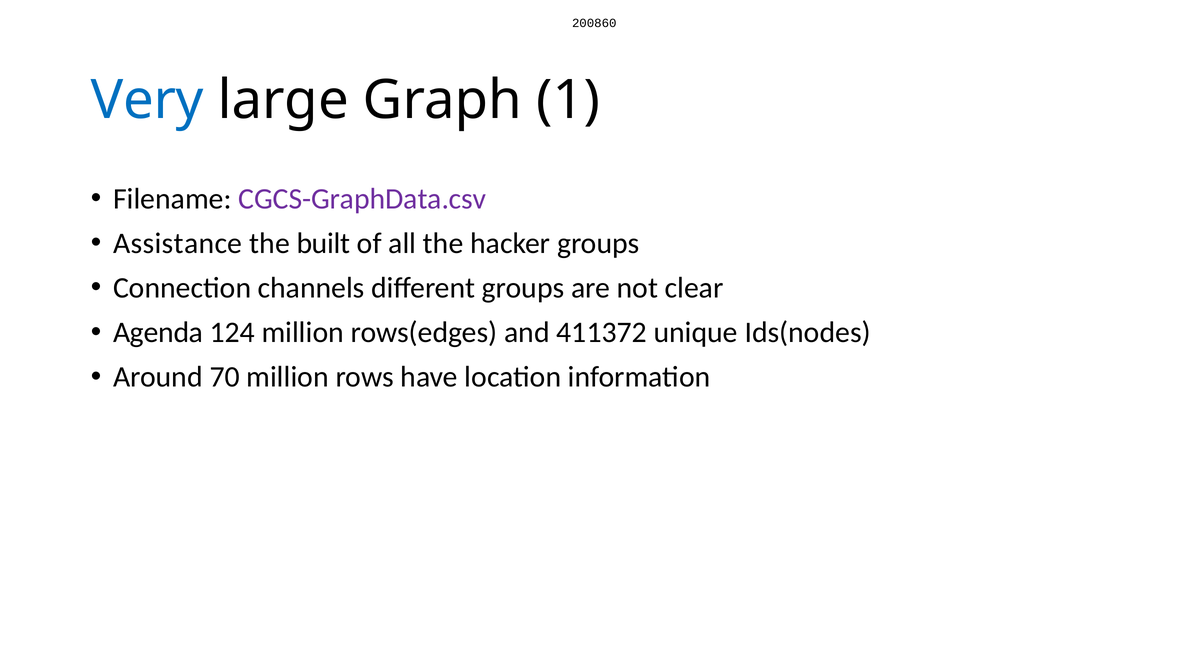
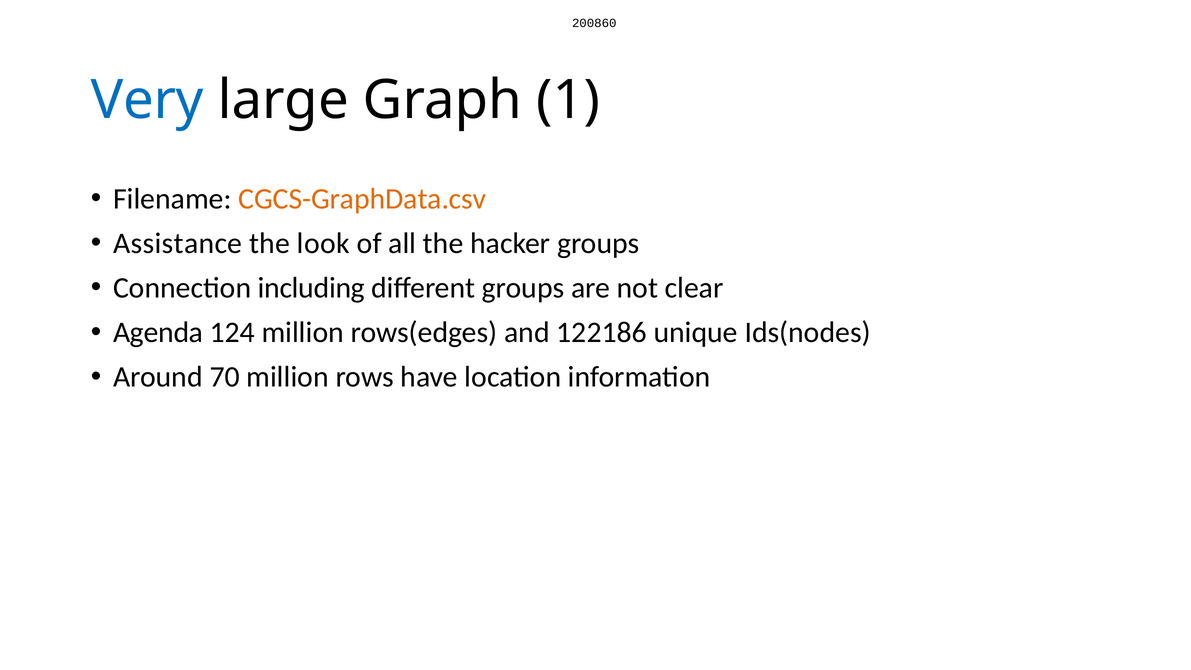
CGCS-GraphData.csv colour: purple -> orange (362, 199)
built: built -> look (323, 243)
channels: channels -> including (311, 288)
411372: 411372 -> 122186 (602, 332)
